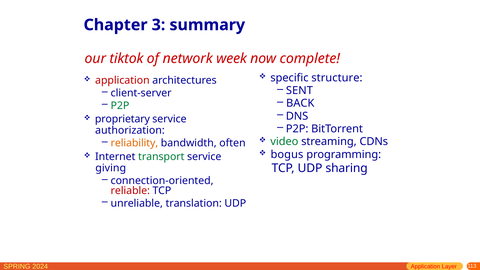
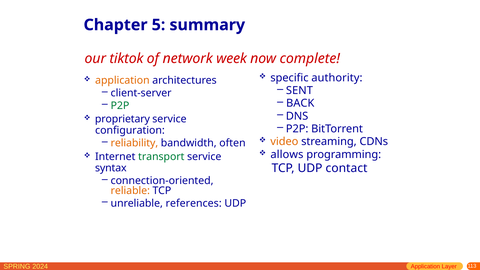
3: 3 -> 5 (159, 25)
structure: structure -> authority (337, 78)
application colour: red -> orange (122, 80)
authorization: authorization -> configuration (130, 130)
video colour: green -> orange (284, 142)
bogus: bogus -> allows (287, 154)
sharing: sharing -> contact (347, 168)
giving: giving -> syntax (111, 168)
reliable colour: red -> orange (130, 191)
translation: translation -> references (194, 203)
